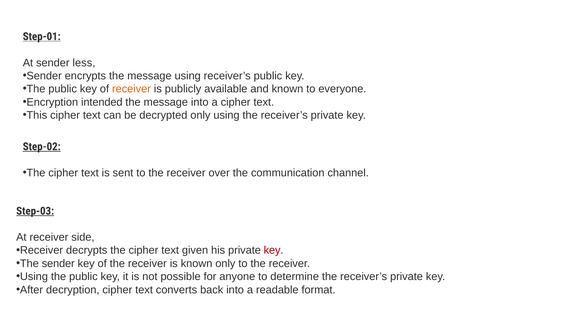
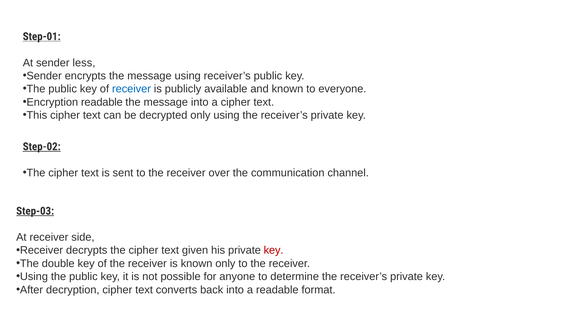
receiver colour: orange -> blue (131, 89)
Encryption intended: intended -> readable (102, 102)
The sender: sender -> double (58, 263)
